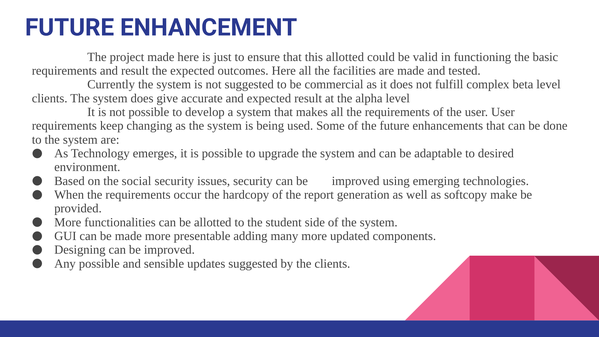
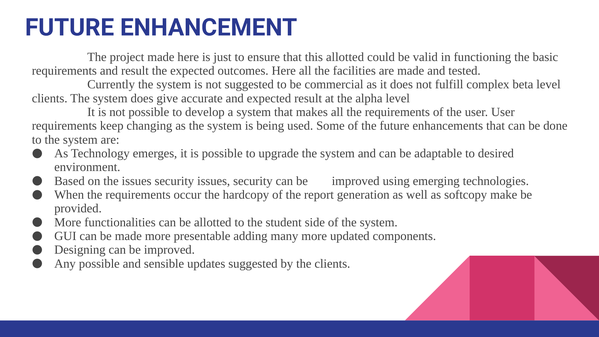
the social: social -> issues (137, 181)
